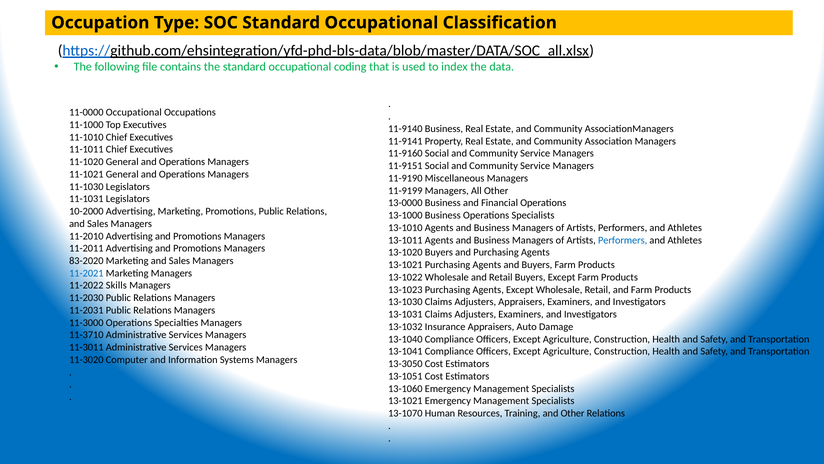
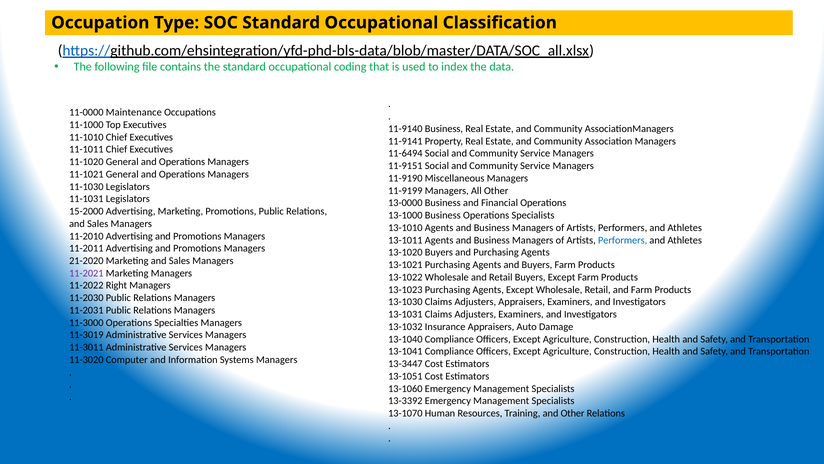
11-0000 Occupational: Occupational -> Maintenance (134, 112)
11-9160: 11-9160 -> 11-6494 (405, 153)
10-2000: 10-2000 -> 15-2000 (86, 211)
83-2020: 83-2020 -> 21-2020 (86, 261)
11-2021 colour: blue -> purple (86, 273)
Skills: Skills -> Right (116, 285)
11-3710: 11-3710 -> 11-3019 (86, 335)
13-3050: 13-3050 -> 13-3447 (405, 364)
13-1021: 13-1021 -> 13-3392 (405, 401)
